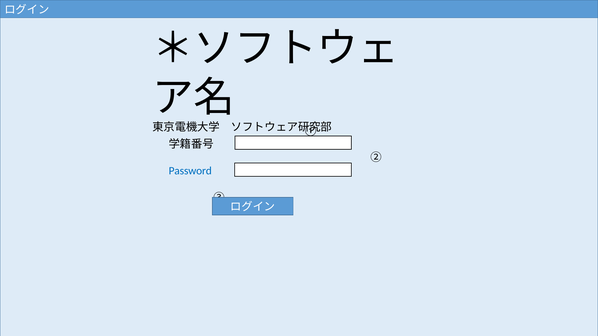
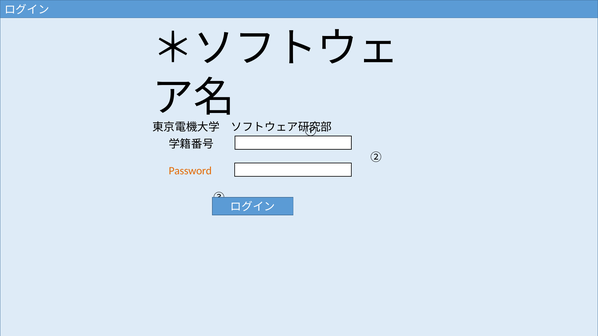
Password colour: blue -> orange (190, 171)
